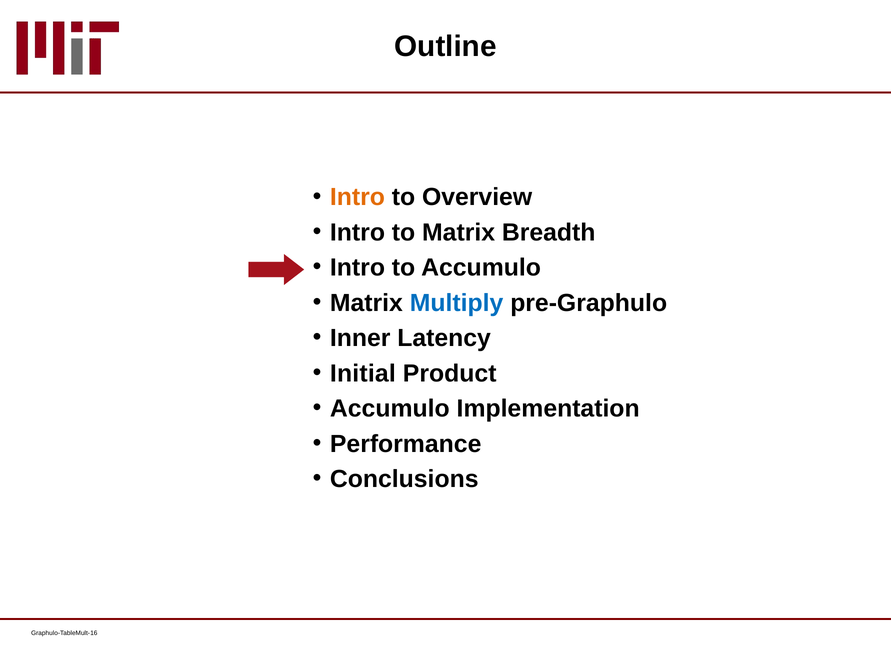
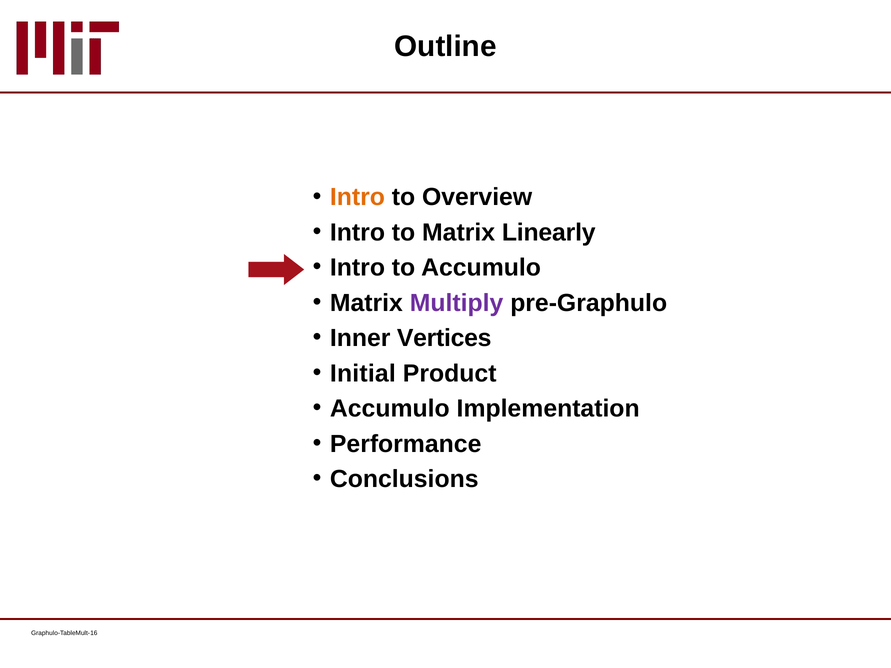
Breadth: Breadth -> Linearly (549, 233)
Multiply colour: blue -> purple (457, 303)
Latency: Latency -> Vertices (444, 338)
